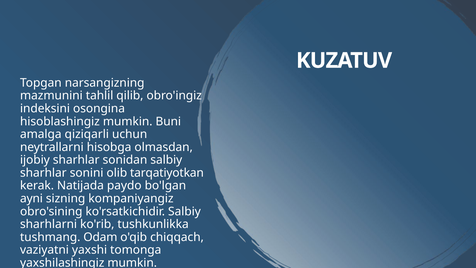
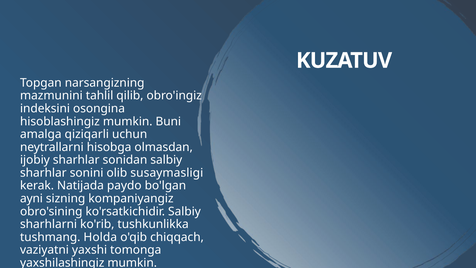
tarqatiyotkan: tarqatiyotkan -> susaymasligi (167, 173)
Odam: Odam -> Holda (100, 237)
